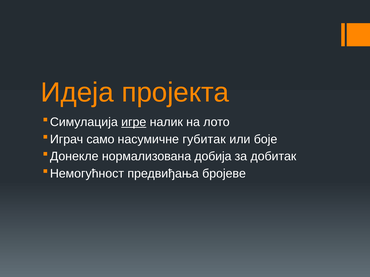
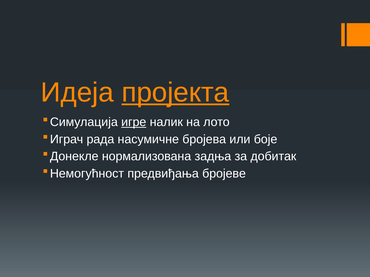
пројекта underline: none -> present (175, 93)
само: само -> рада (100, 139)
губитак: губитак -> бројева (204, 139)
добија: добија -> задња (213, 157)
